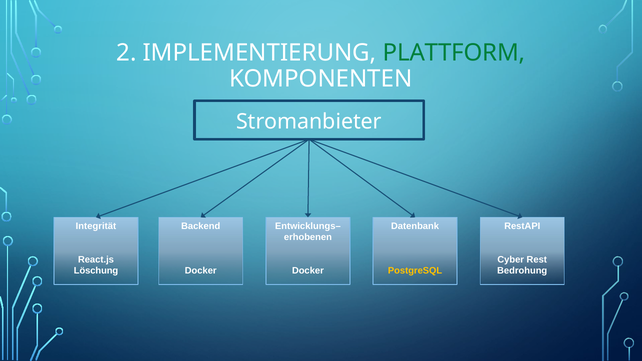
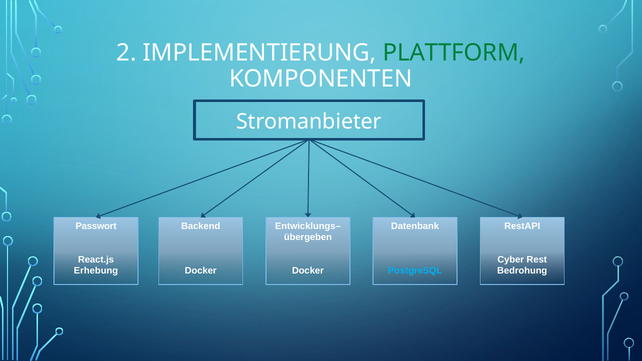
Integrität: Integrität -> Passwort (96, 226)
erhobenen: erhobenen -> übergeben (308, 237)
Löschung: Löschung -> Erhebung (96, 271)
PostgreSQL colour: yellow -> light blue (415, 271)
